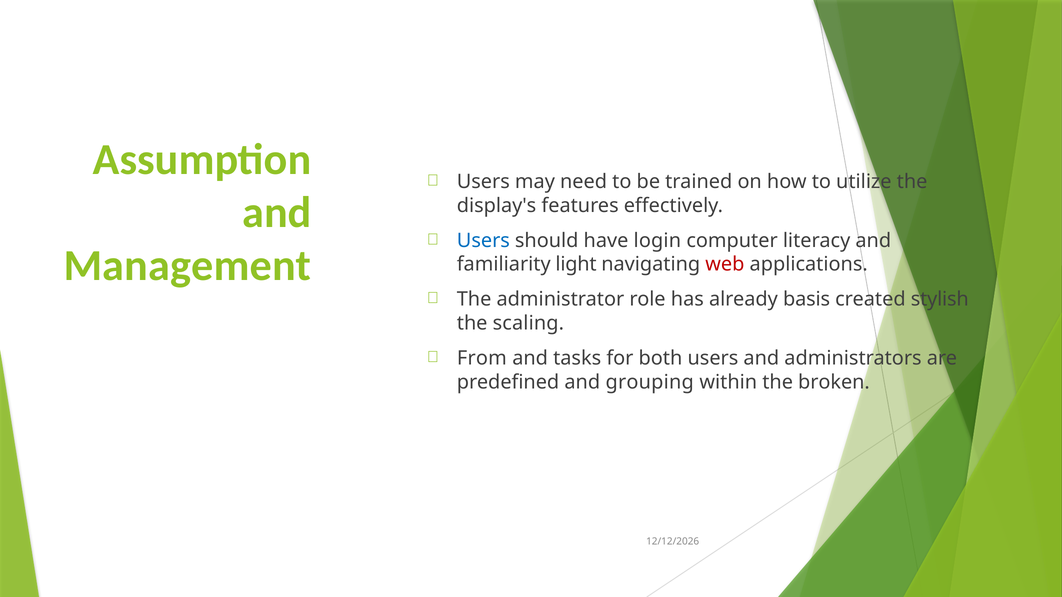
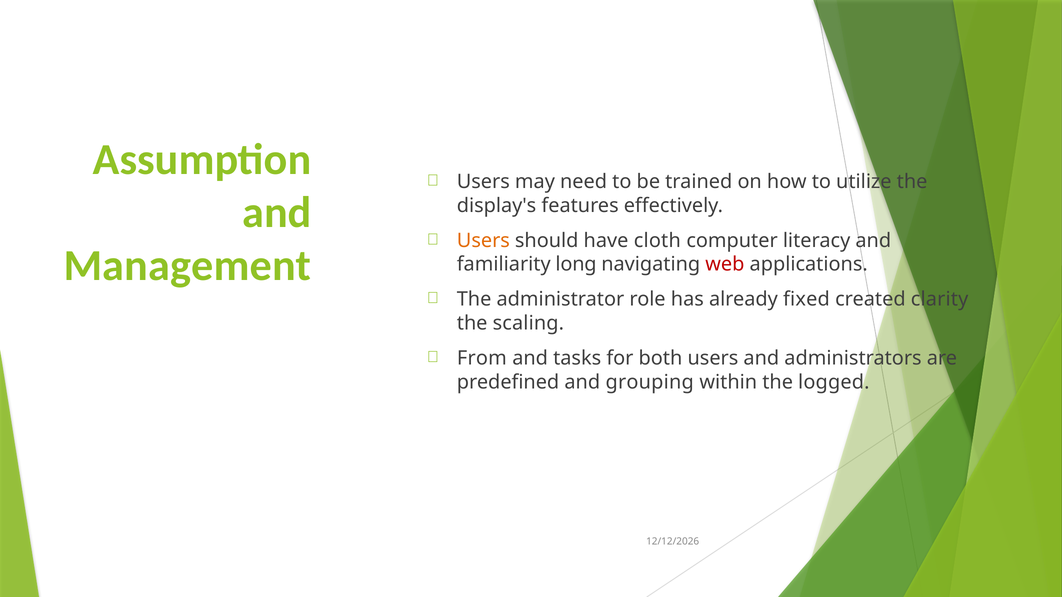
Users colour: blue -> orange (483, 241)
login: login -> cloth (657, 241)
light: light -> long (576, 265)
basis: basis -> fixed (806, 299)
stylish: stylish -> clarity (940, 299)
broken: broken -> logged (834, 382)
